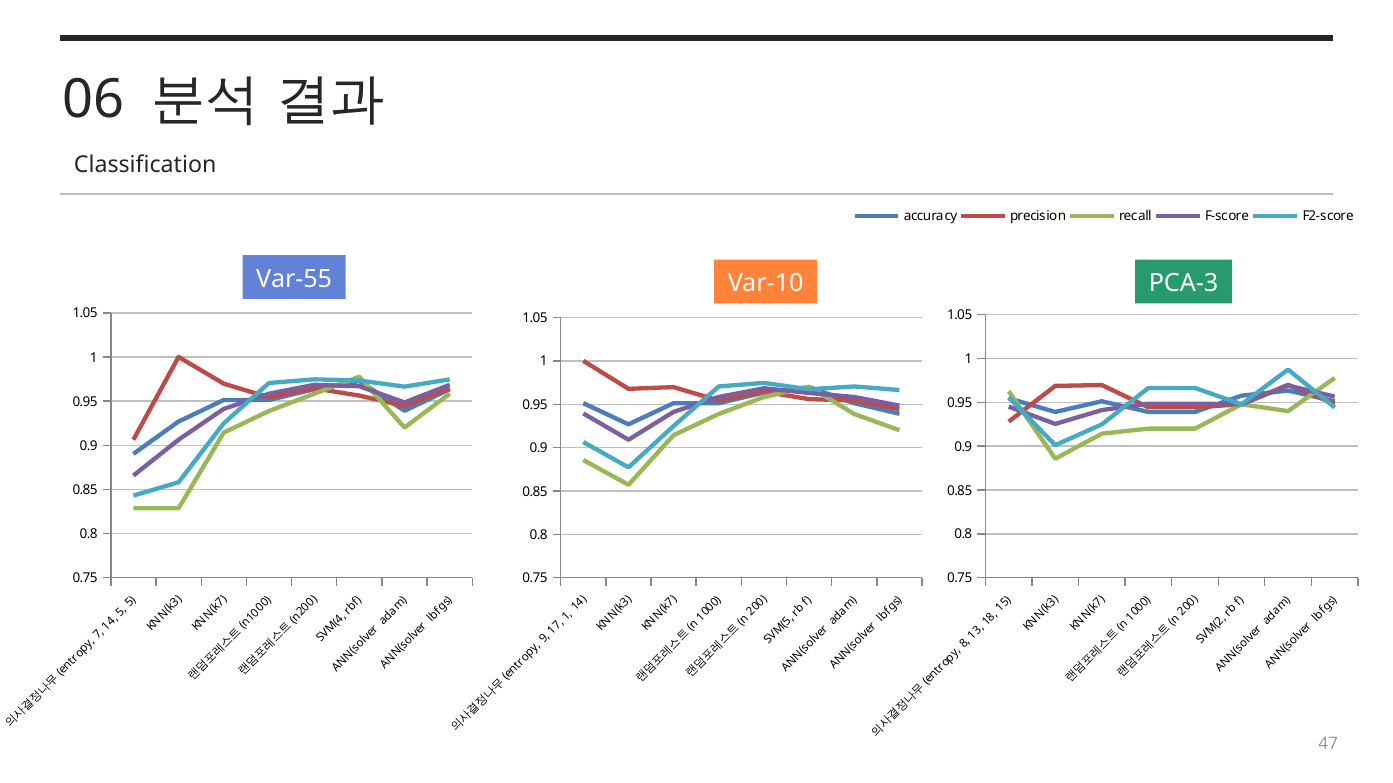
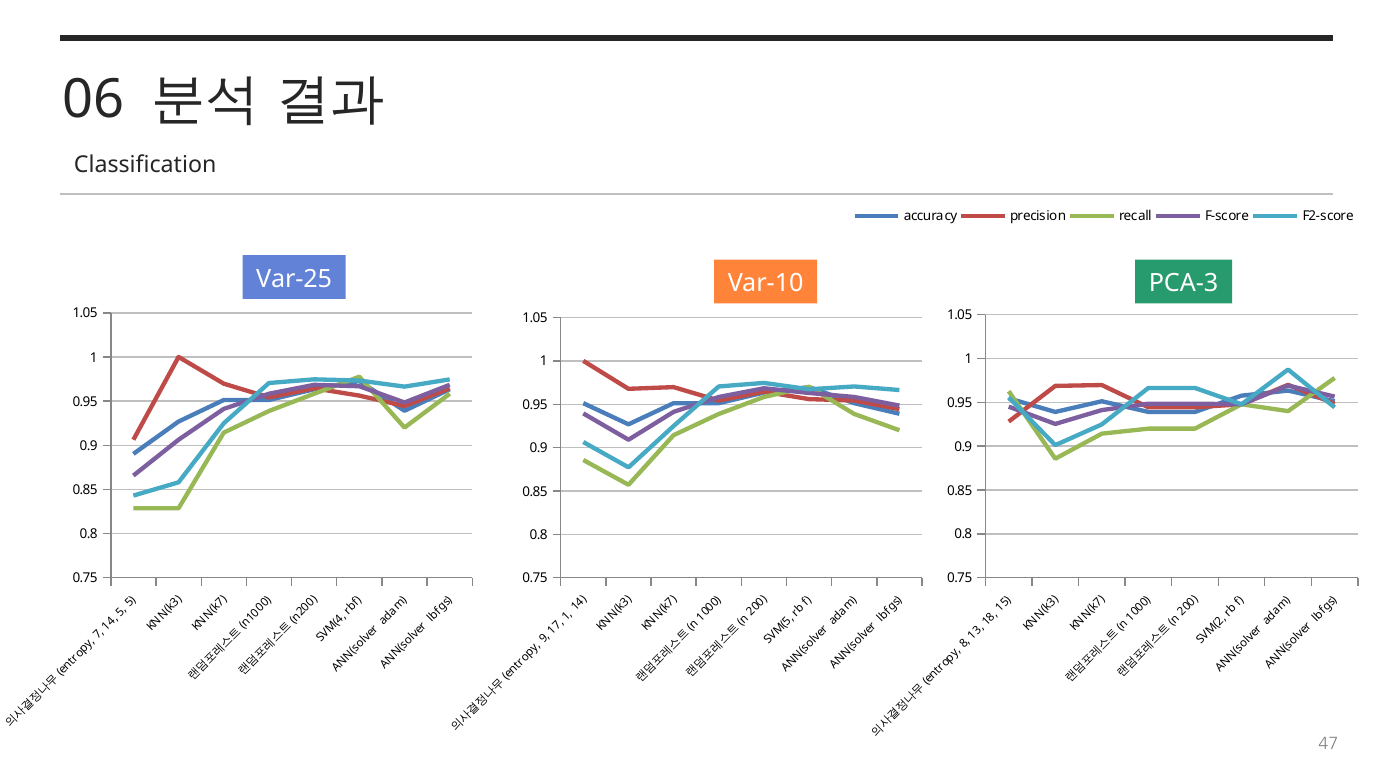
Var-55: Var-55 -> Var-25 (294, 279)
